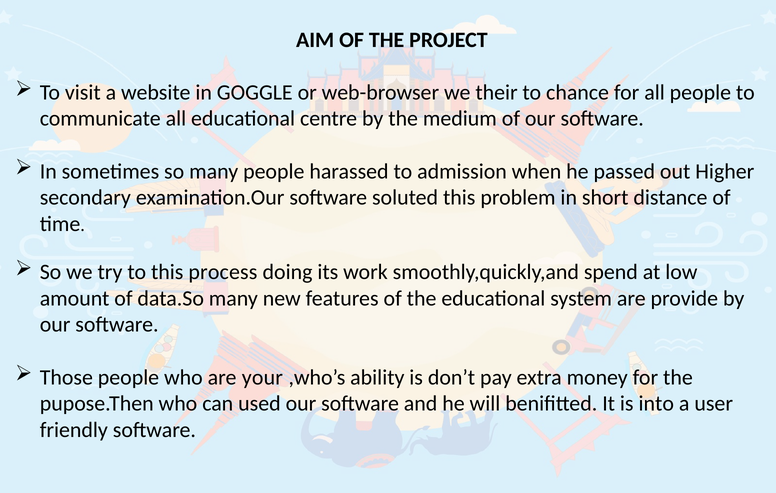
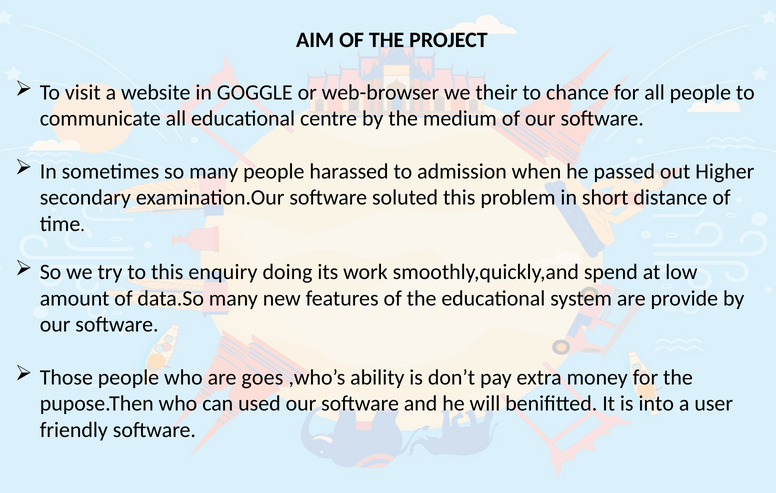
process: process -> enquiry (223, 272)
your: your -> goes (262, 377)
